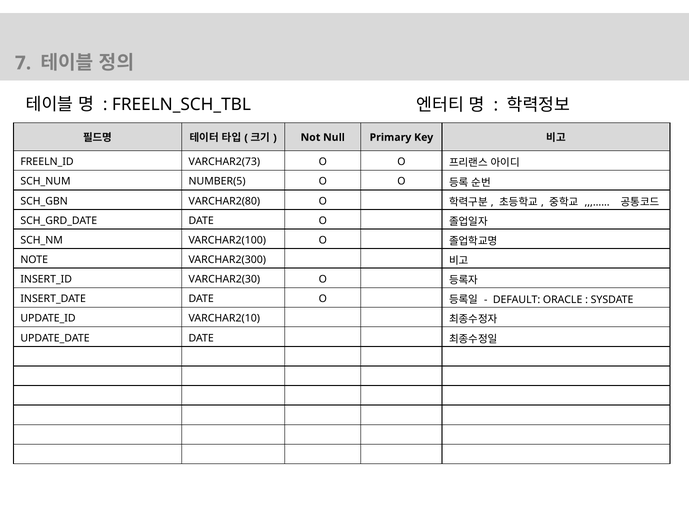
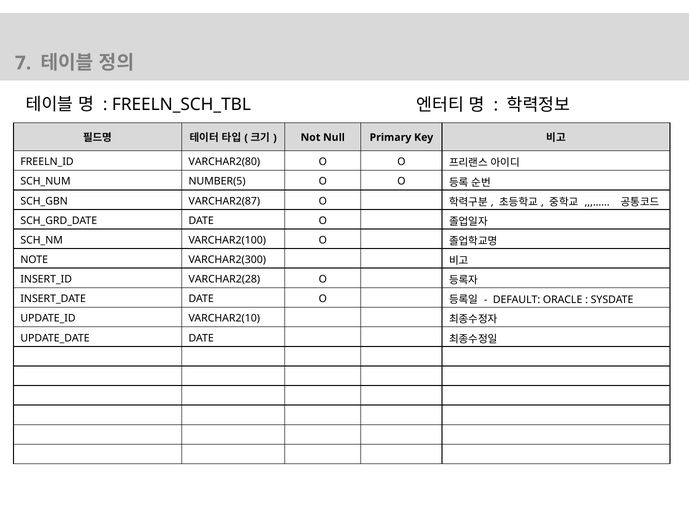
VARCHAR2(73: VARCHAR2(73 -> VARCHAR2(80 (224, 162)
VARCHAR2(80: VARCHAR2(80 -> VARCHAR2(87 (224, 201)
VARCHAR2(30: VARCHAR2(30 -> VARCHAR2(28 (224, 279)
